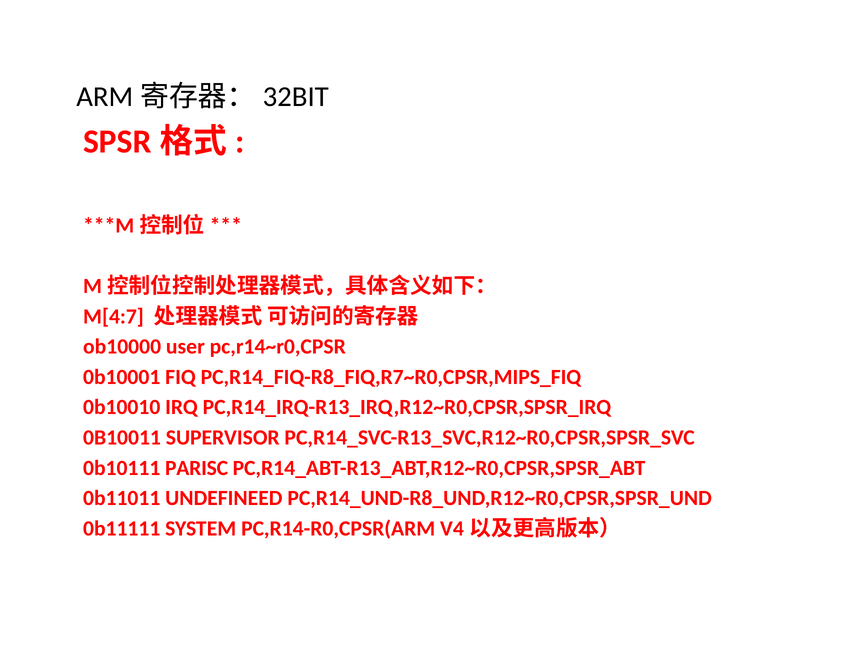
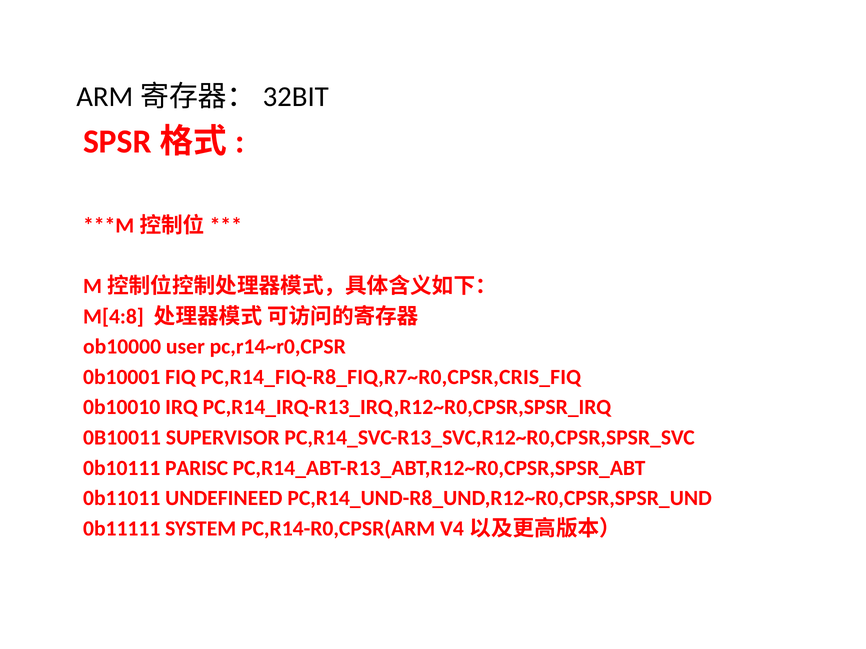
M[4:7: M[4:7 -> M[4:8 (113, 317)
PC,R14_FIQ-R8_FIQ,R7~R0,CPSR,MIPS_FIQ: PC,R14_FIQ-R8_FIQ,R7~R0,CPSR,MIPS_FIQ -> PC,R14_FIQ-R8_FIQ,R7~R0,CPSR,CRIS_FIQ (391, 377)
